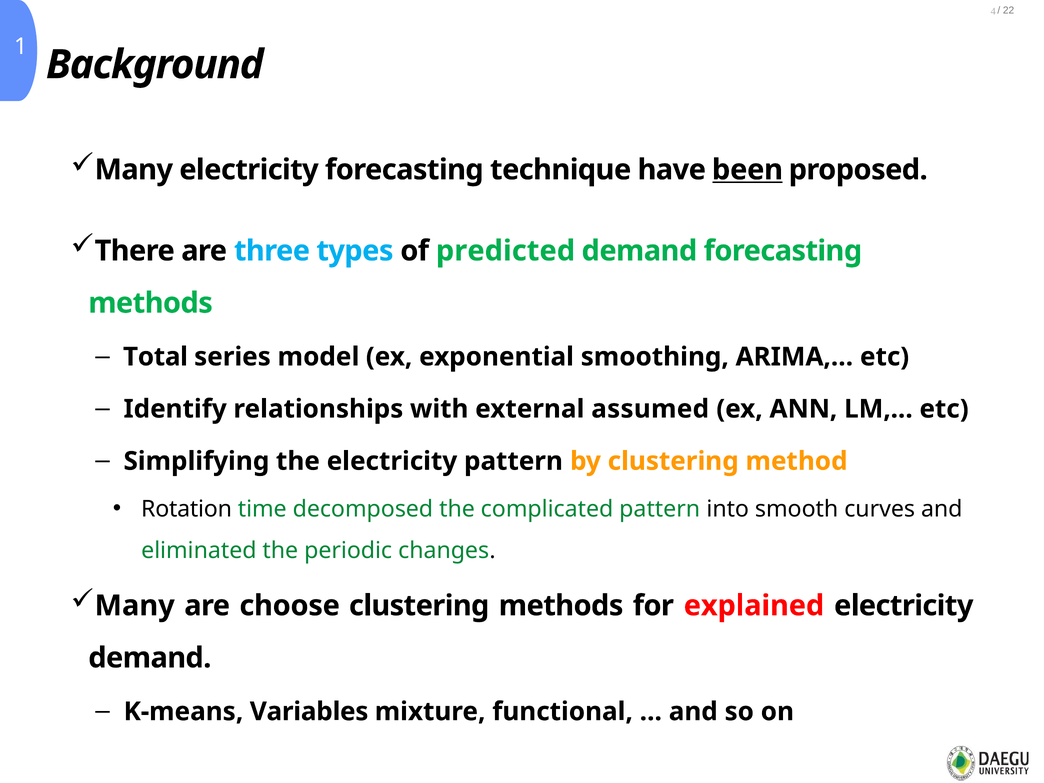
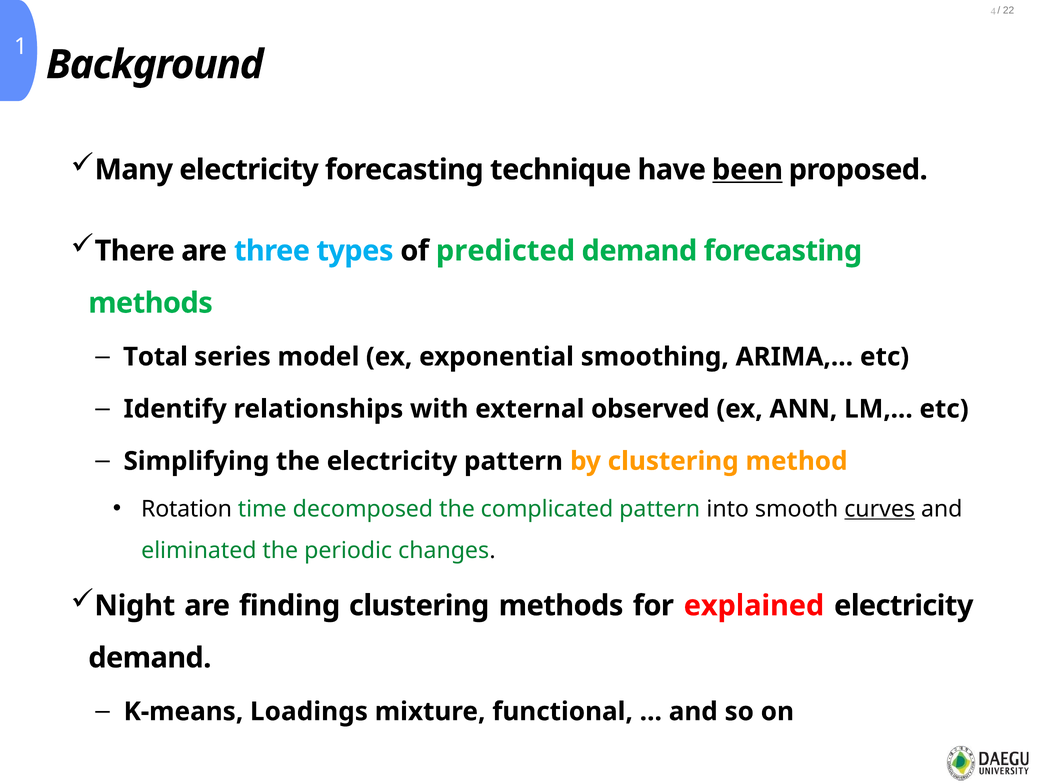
assumed: assumed -> observed (650, 409)
curves underline: none -> present (880, 509)
Many: Many -> Night (135, 606)
choose: choose -> finding (290, 606)
Variables: Variables -> Loadings (309, 712)
